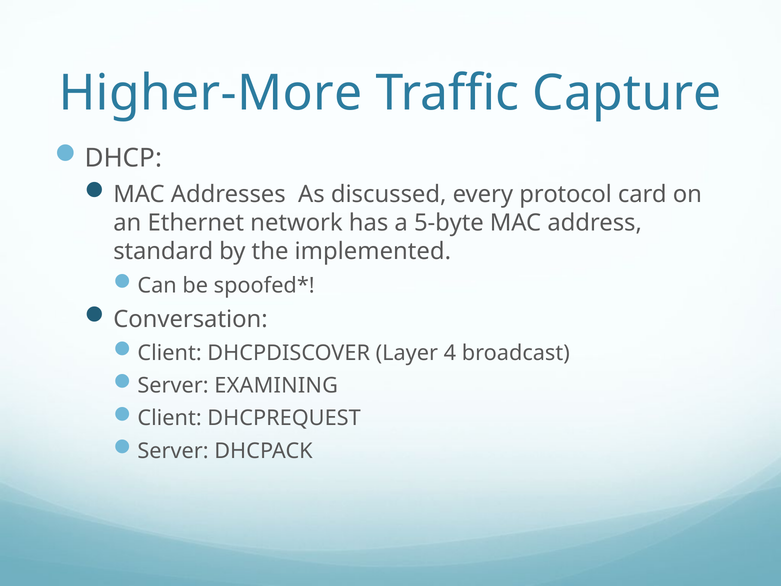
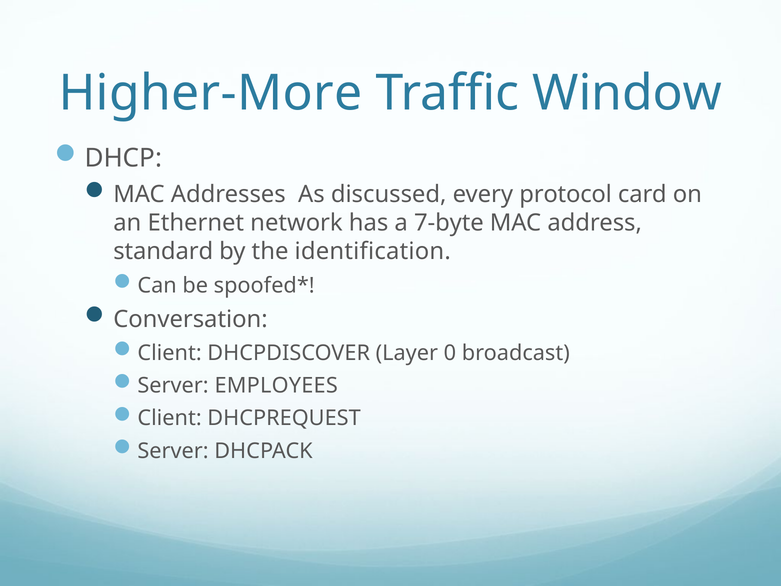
Capture: Capture -> Window (627, 93)
5-byte: 5-byte -> 7-byte (449, 223)
implemented: implemented -> identification (373, 251)
4: 4 -> 0 (450, 353)
EXAMINING: EXAMINING -> EMPLOYEES (276, 386)
